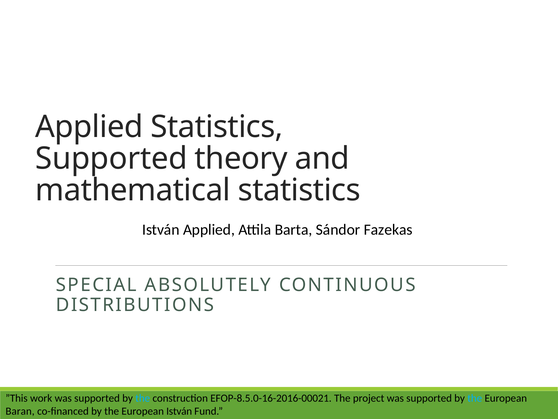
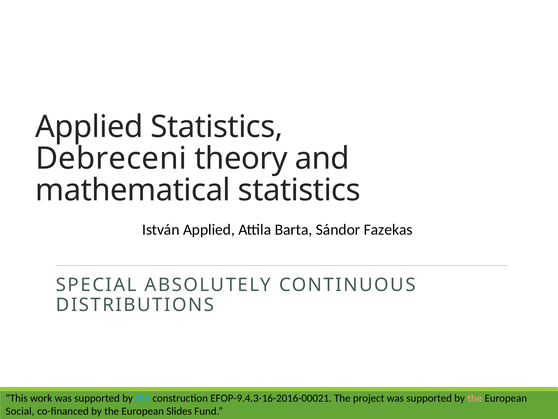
Supported: Supported -> Debreceni (111, 158)
EFOP-8.5.0-16-2016-00021: EFOP-8.5.0-16-2016-00021 -> EFOP-9.4.3-16-2016-00021 (271, 398)
the colour: light blue -> pink (475, 398)
Baran: Baran -> Social (20, 411)
European István: István -> Slides (179, 411)
